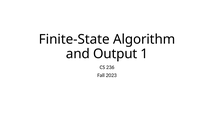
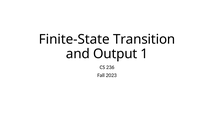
Algorithm: Algorithm -> Transition (144, 39)
